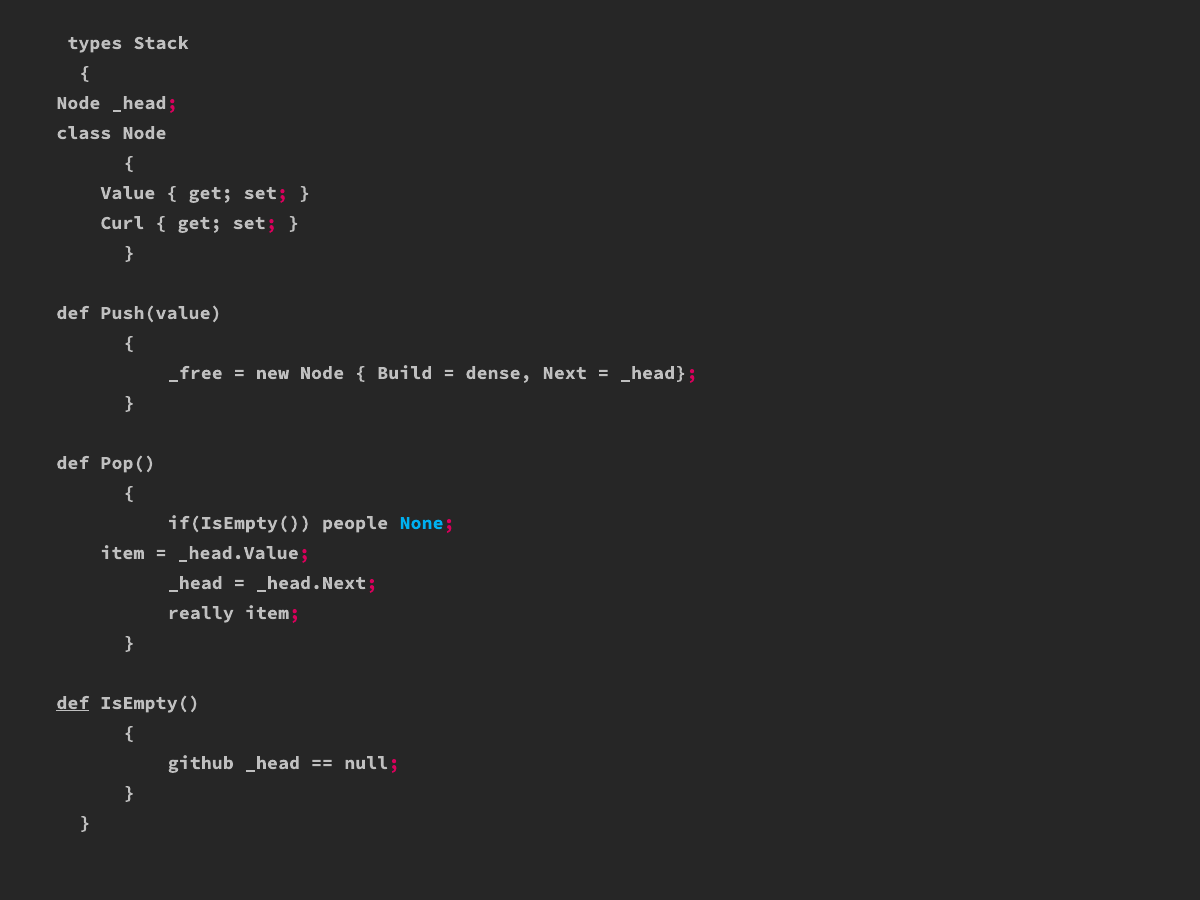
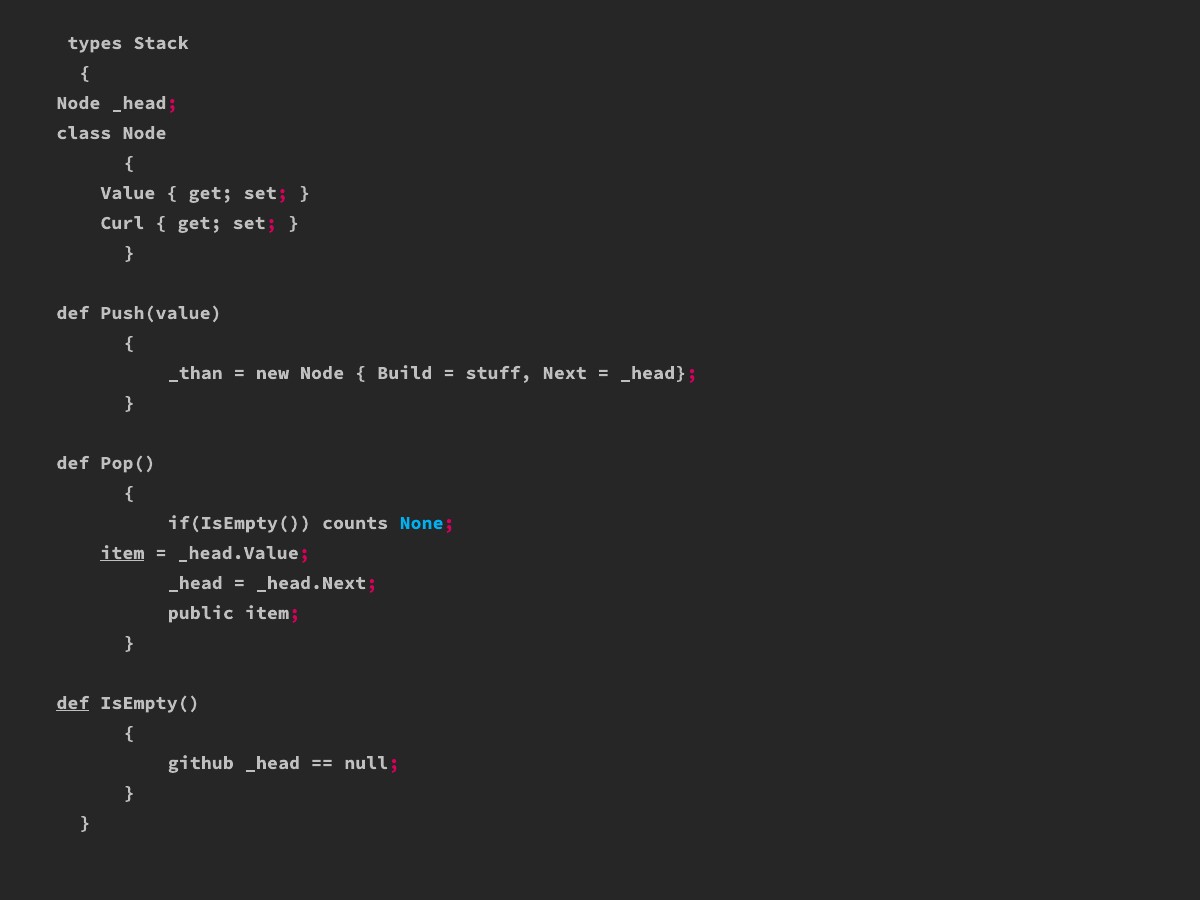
_free: _free -> _than (195, 373)
dense: dense -> stuff (499, 373)
people: people -> counts (355, 523)
item underline: none -> present (122, 553)
really: really -> public (201, 613)
